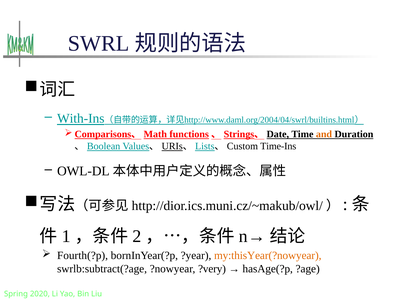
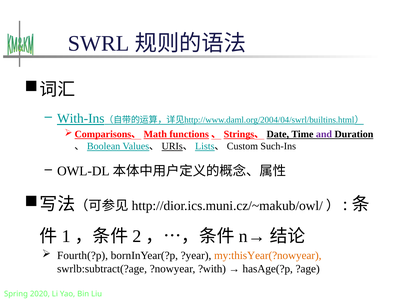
and colour: orange -> purple (324, 134)
Time-Ins: Time-Ins -> Such-Ins (278, 146)
?very: ?very -> ?with (212, 269)
